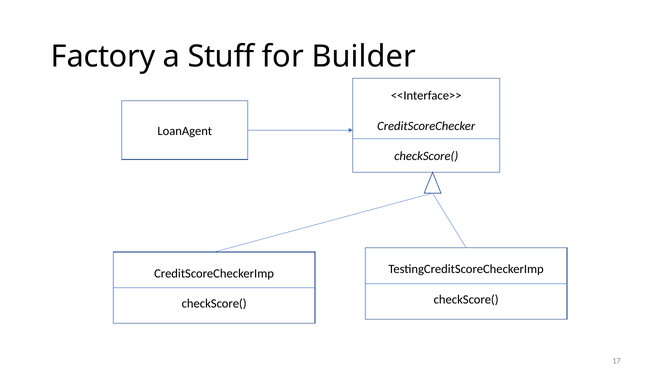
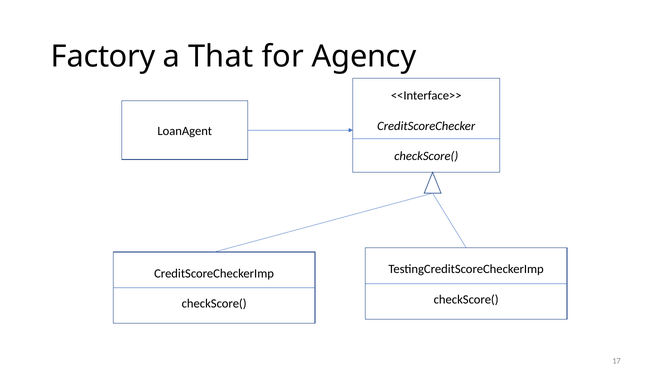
Stuff: Stuff -> That (221, 56)
Builder: Builder -> Agency (364, 56)
